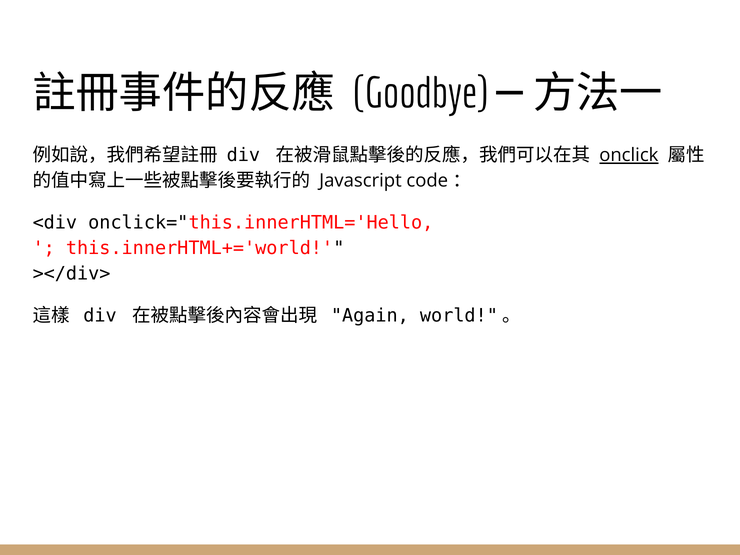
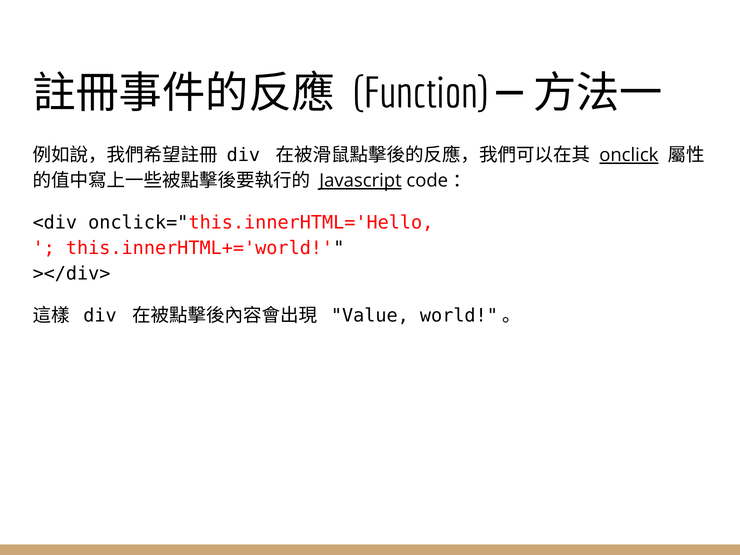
Goodbye: Goodbye -> Function (421, 93)
Javascript underline: none -> present (360, 181)
Again: Again -> Value (370, 316)
